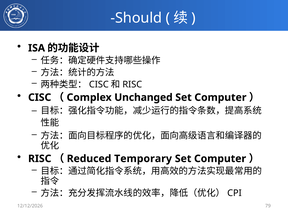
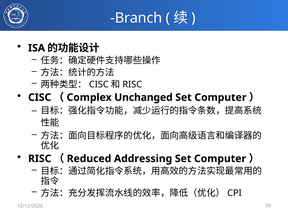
Should: Should -> Branch (136, 18)
Temporary: Temporary -> Addressing (143, 159)
